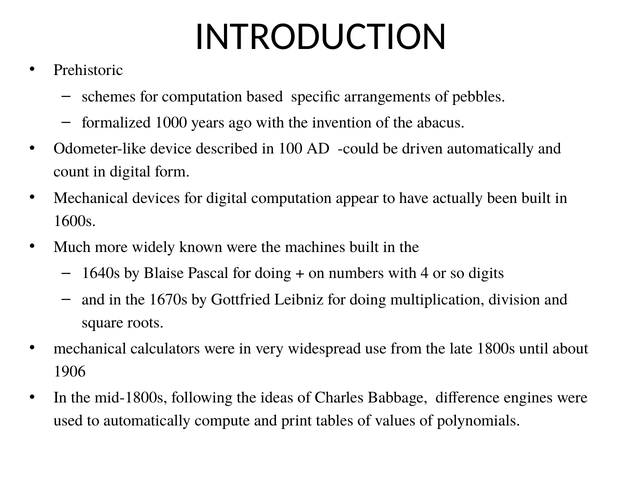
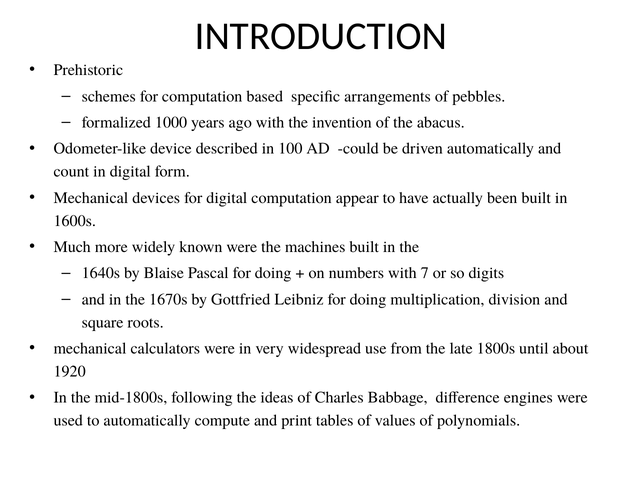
4: 4 -> 7 (425, 273)
1906: 1906 -> 1920 (70, 371)
